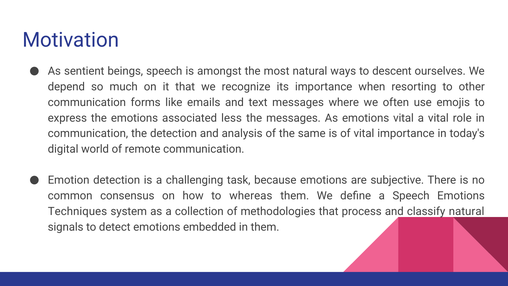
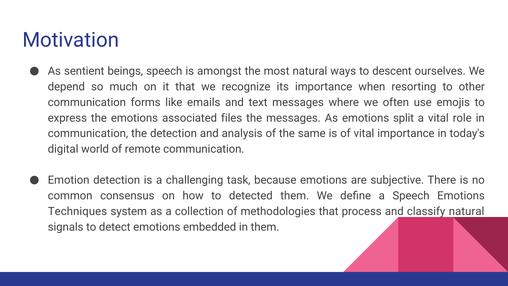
less: less -> files (232, 118)
emotions vital: vital -> split (404, 118)
whereas: whereas -> detected (251, 196)
